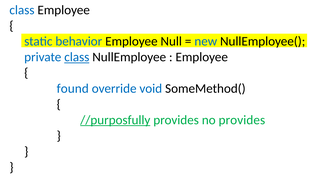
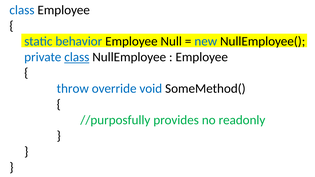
found: found -> throw (73, 89)
//purposfully underline: present -> none (115, 120)
no provides: provides -> readonly (242, 120)
